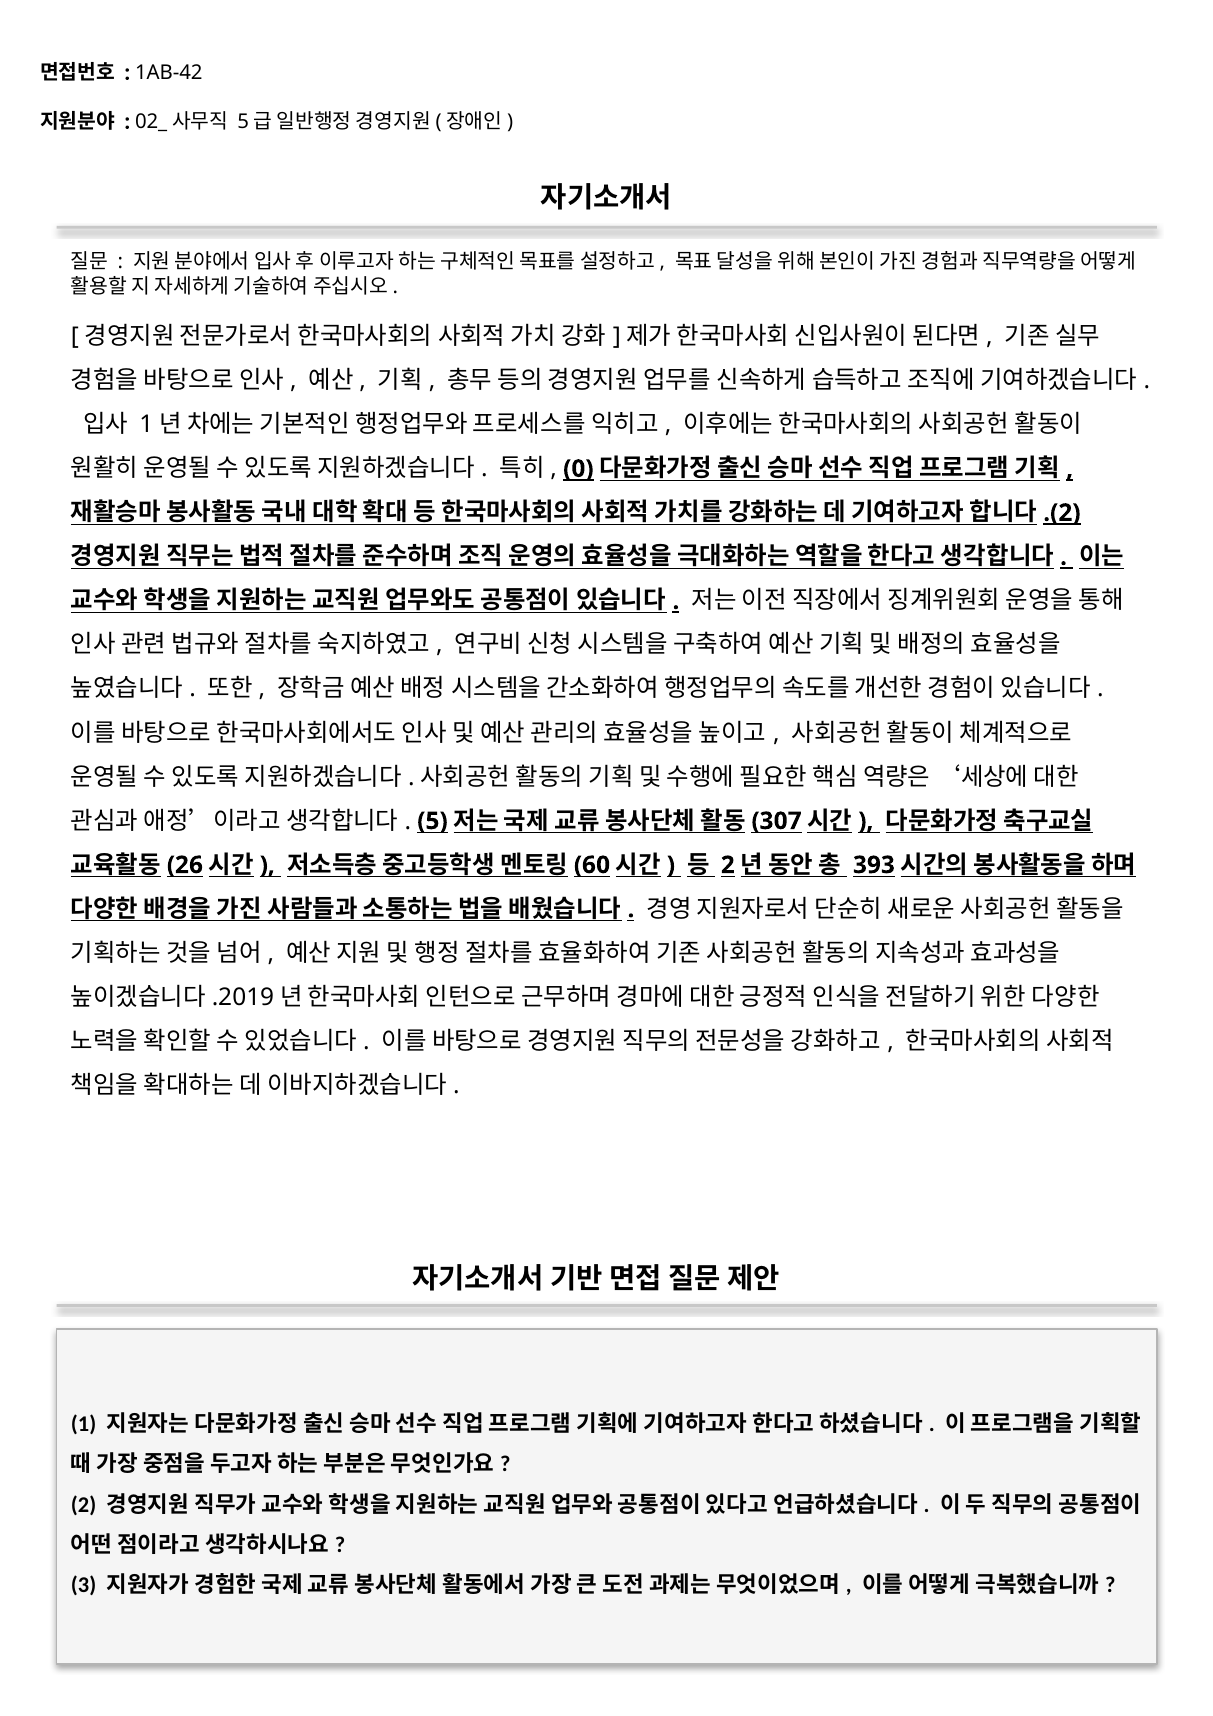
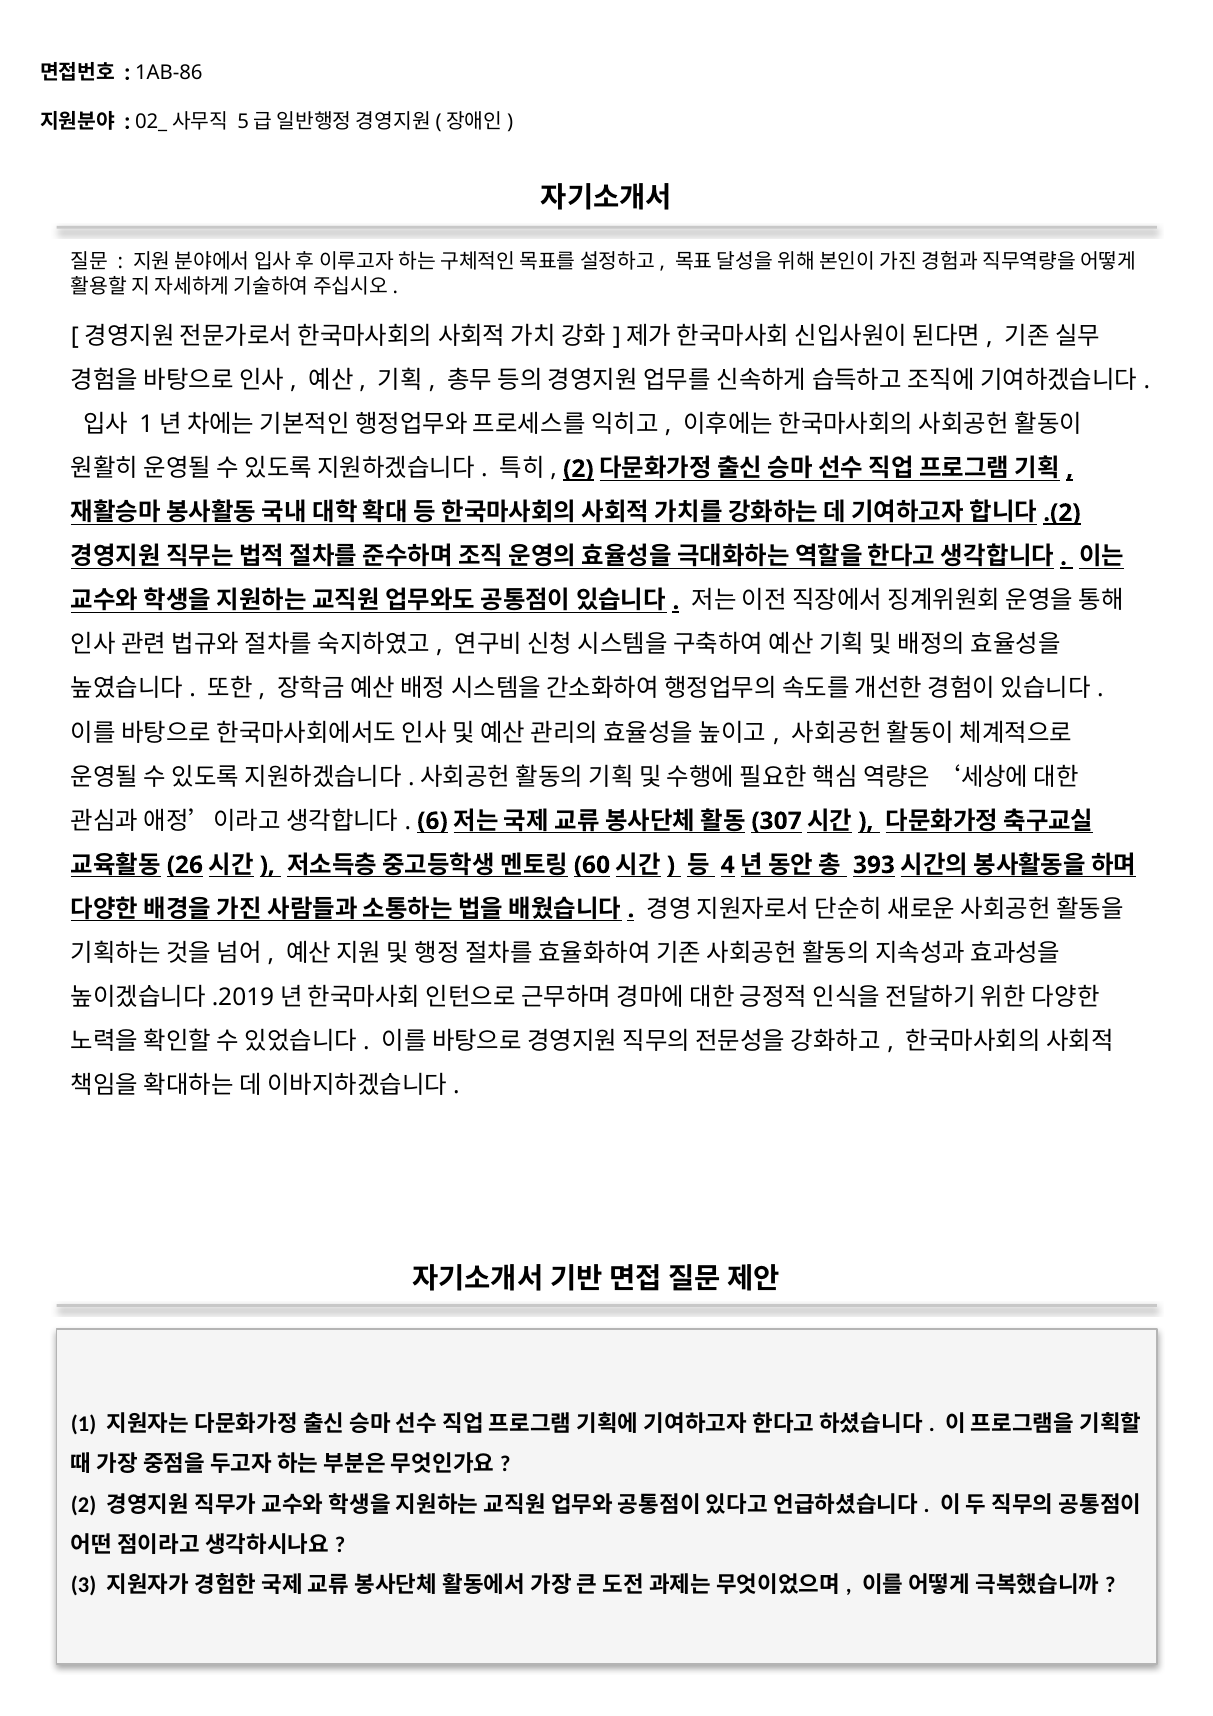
1AB-42: 1AB-42 -> 1AB-86 (169, 73)
0: 0 -> 2 (578, 469)
5: 5 -> 6 (432, 821)
2: 2 -> 4 (728, 865)
